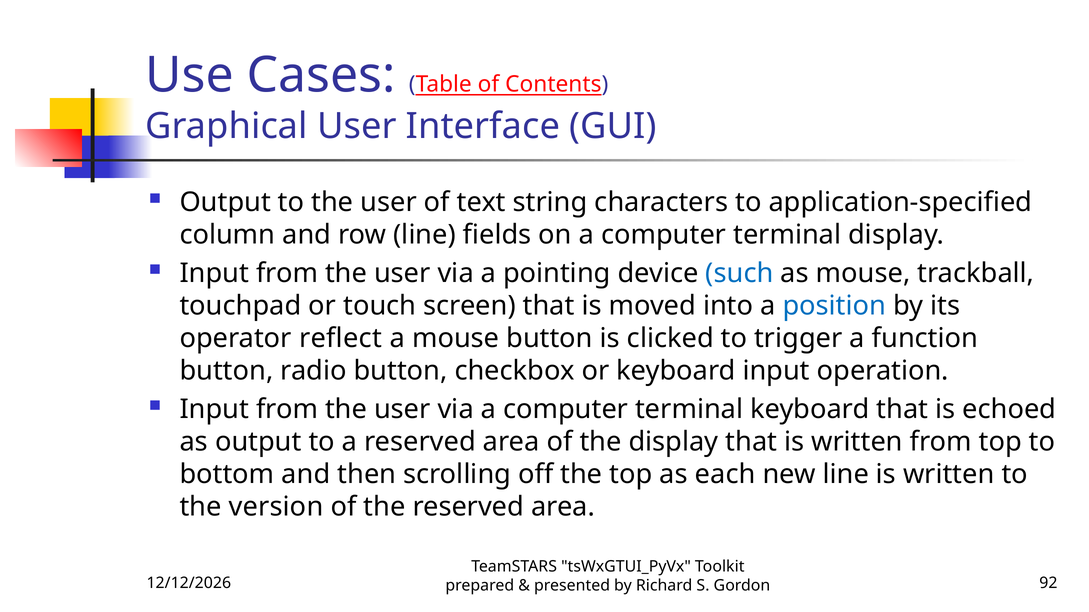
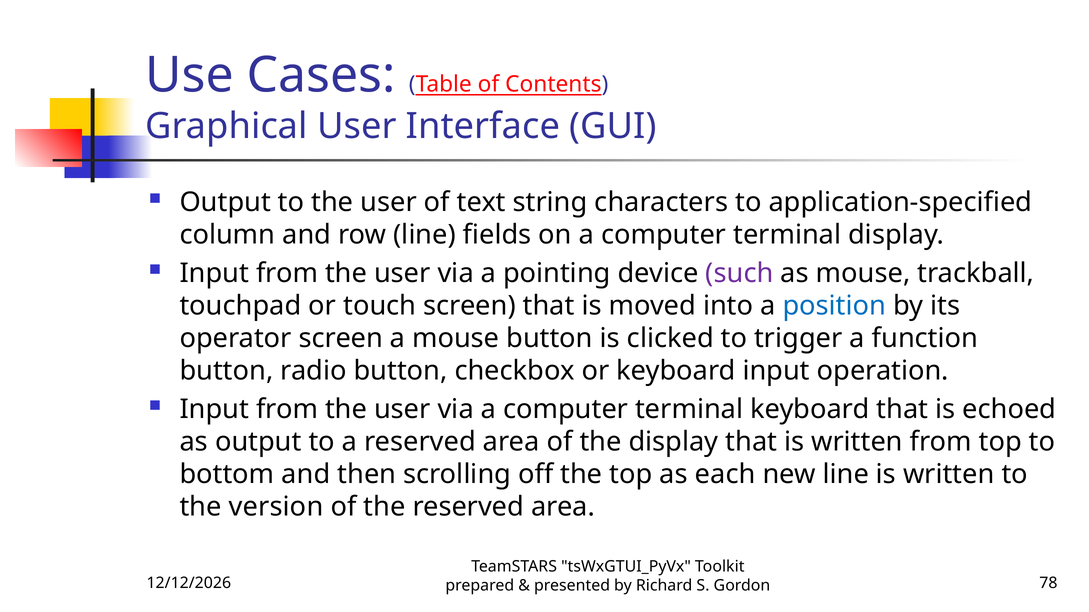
such colour: blue -> purple (739, 273)
operator reflect: reflect -> screen (341, 339)
92: 92 -> 78 (1048, 583)
